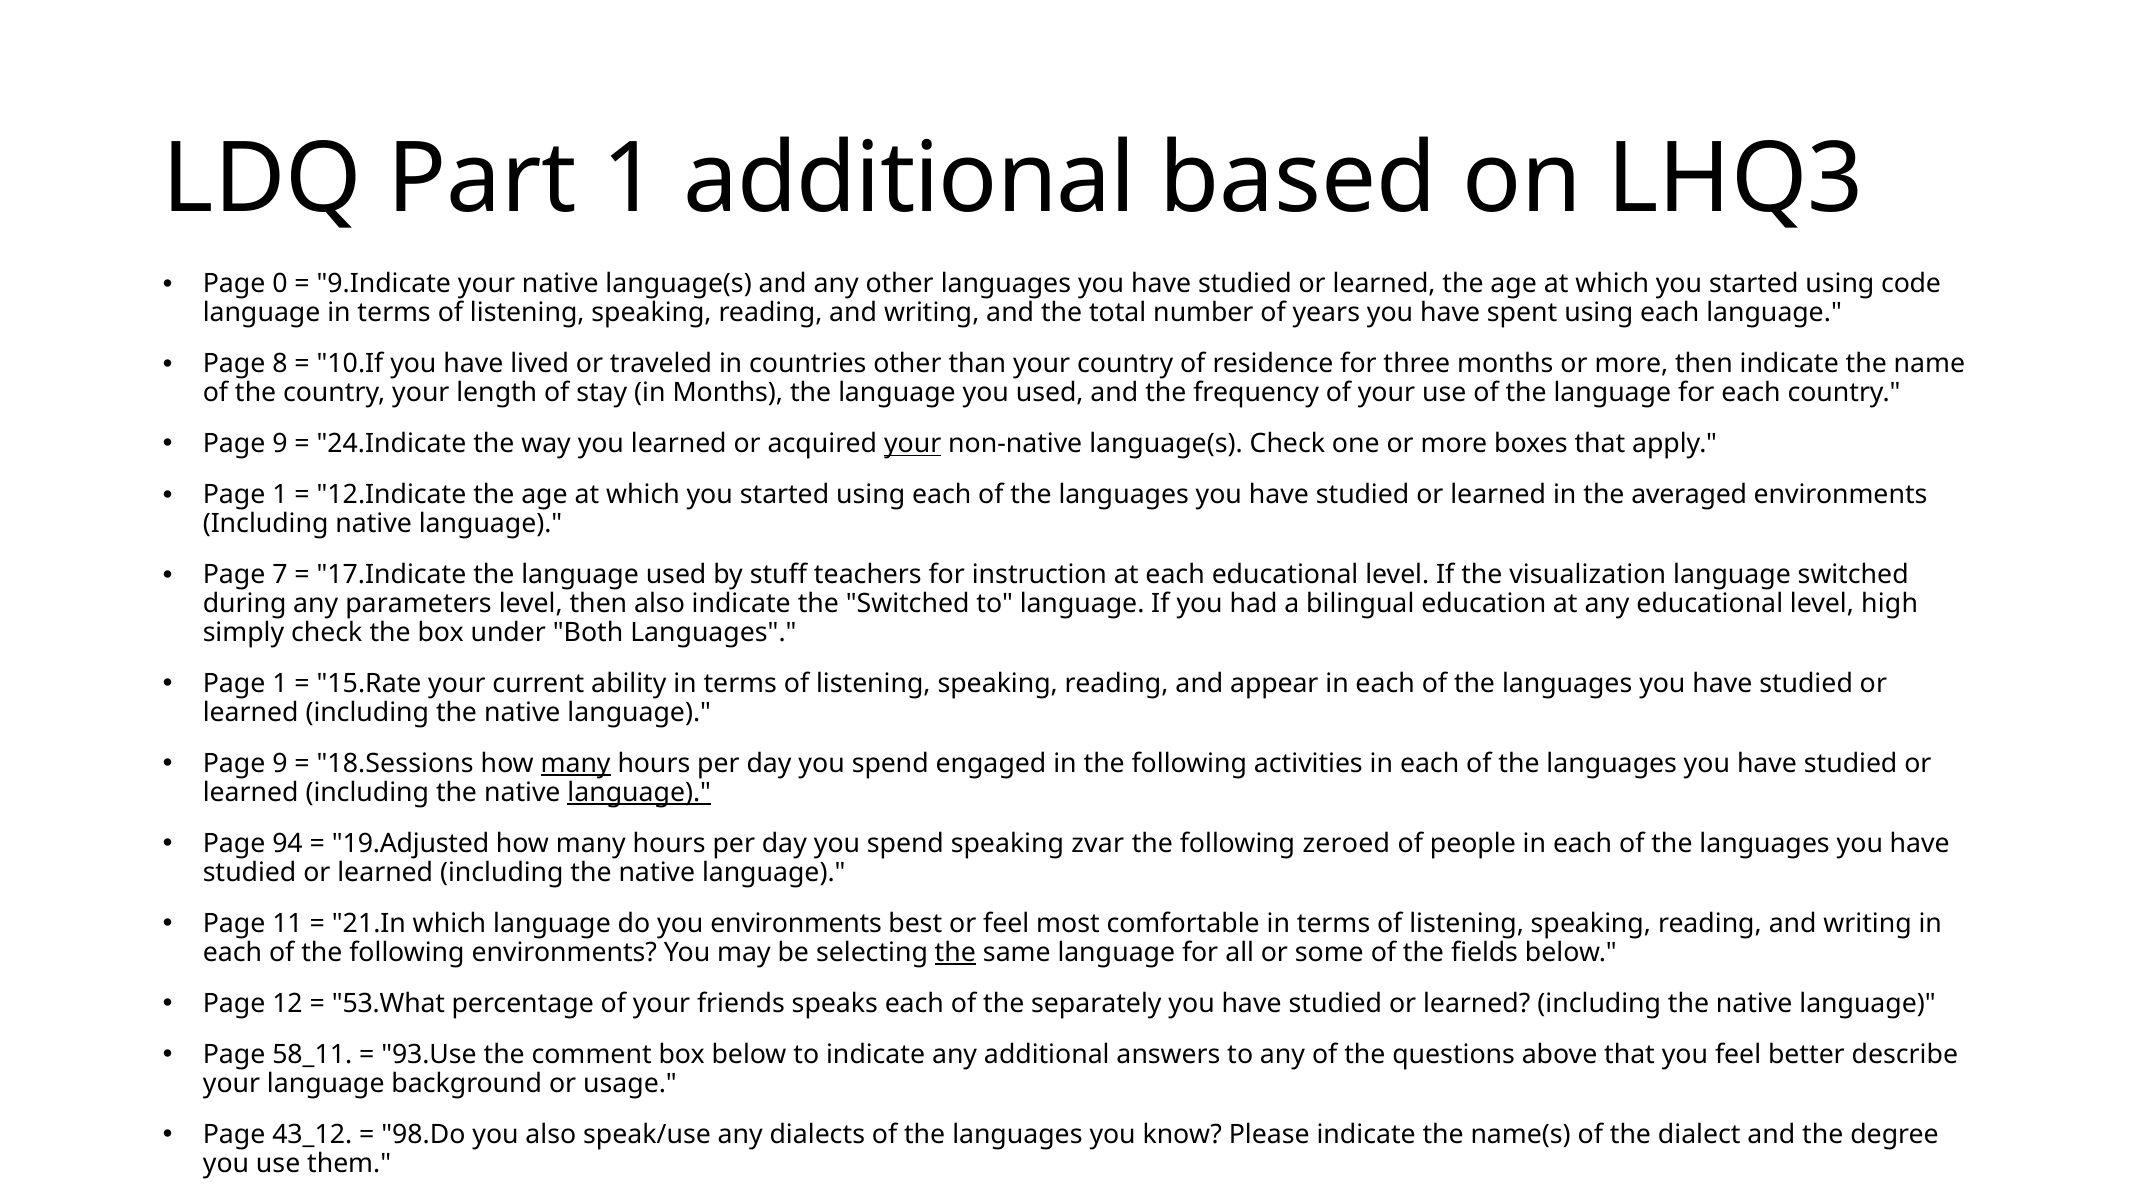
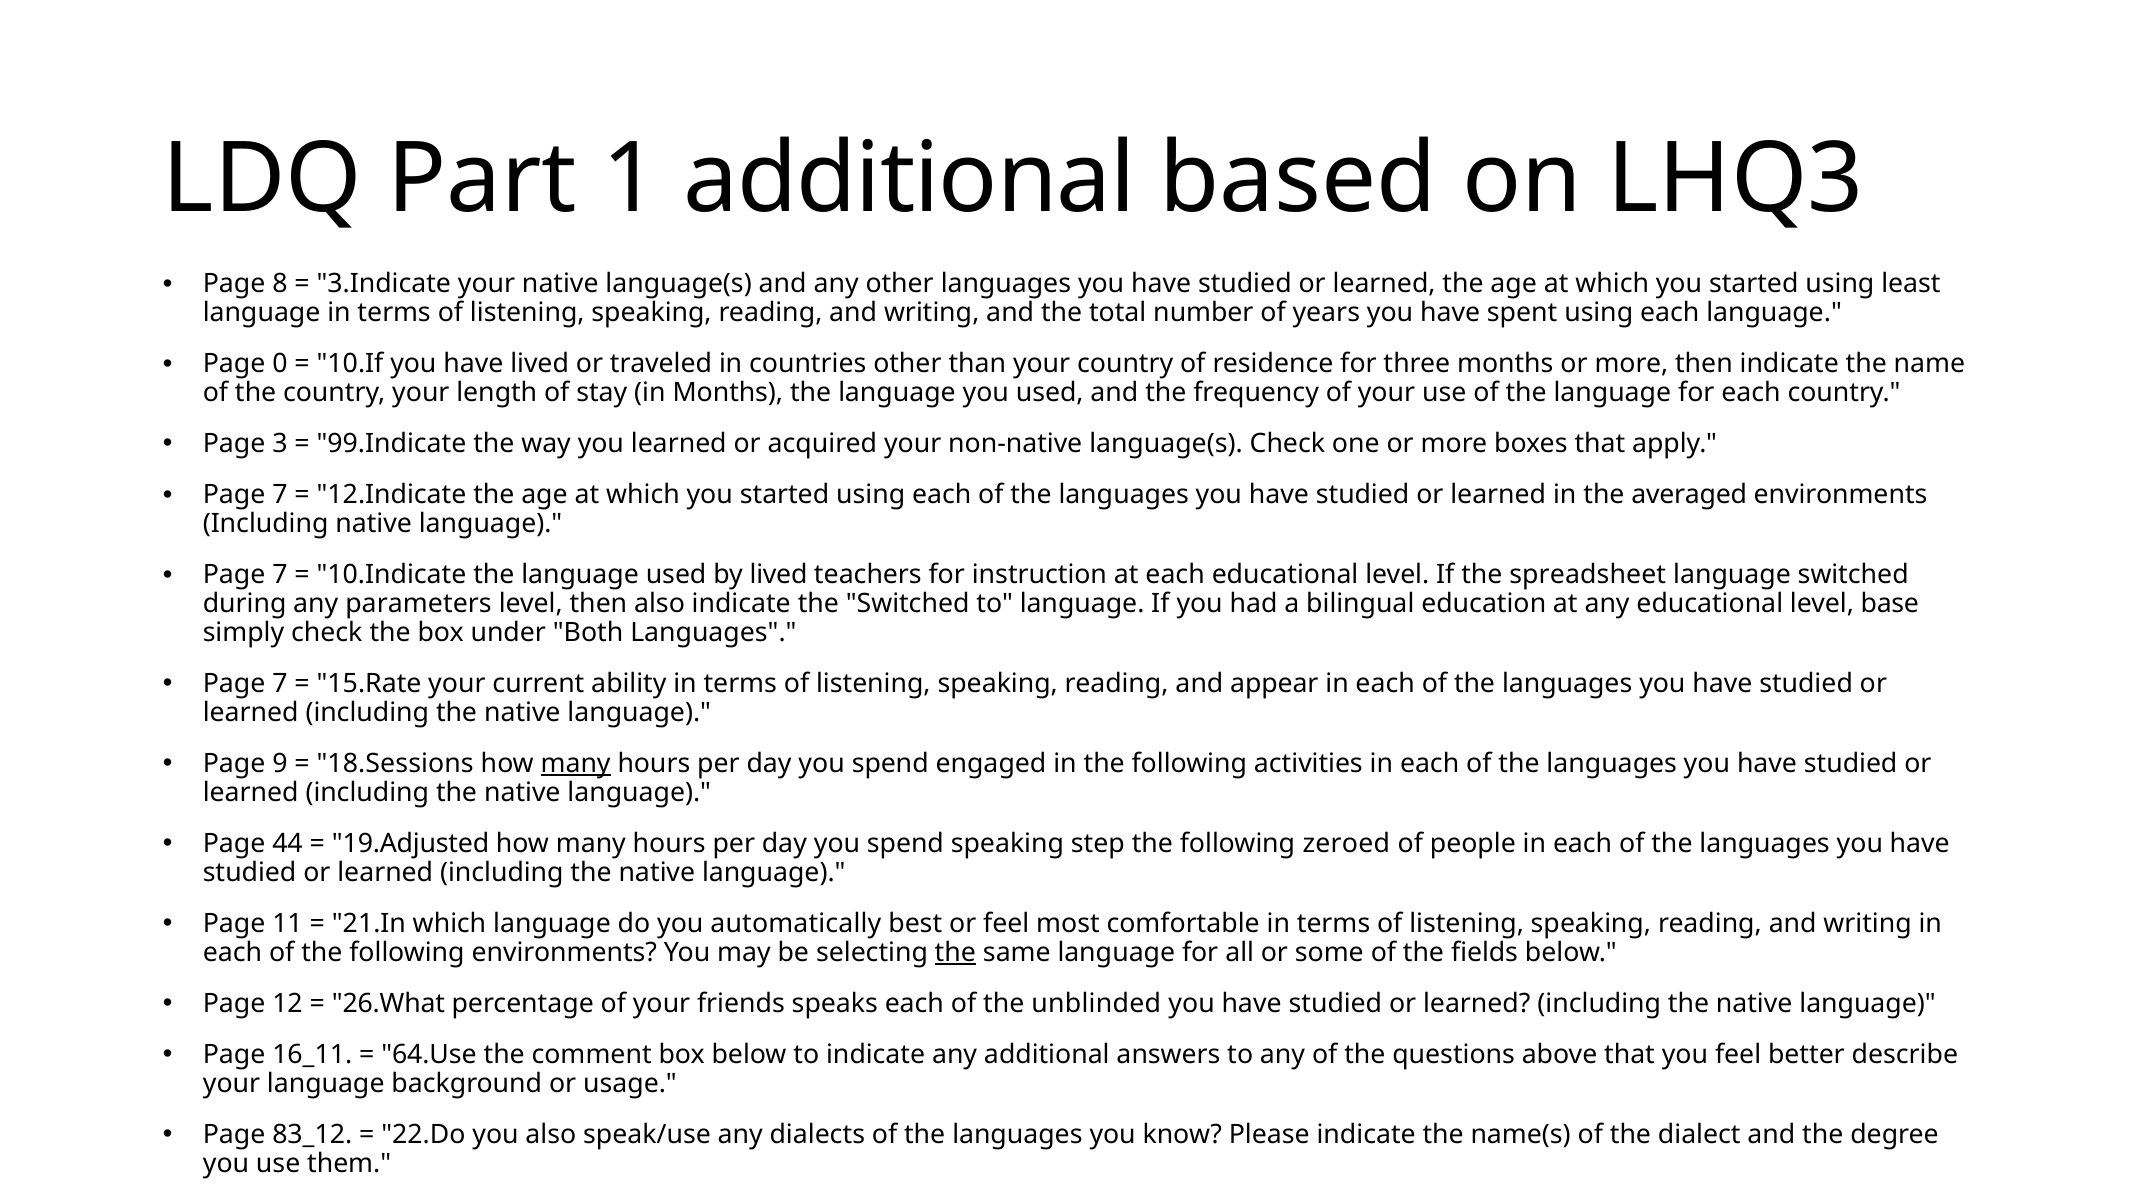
0: 0 -> 8 (280, 284)
9.Indicate: 9.Indicate -> 3.Indicate (384, 284)
code: code -> least (1911, 284)
8: 8 -> 0 (280, 364)
9: 9 -> 3 (280, 444)
24.Indicate: 24.Indicate -> 99.Indicate (391, 444)
your underline: present -> none (913, 444)
1: 1 -> 7 (280, 495)
17.Indicate: 17.Indicate -> 10.Indicate (391, 575)
by stuff: stuff -> lived (779, 575)
visualization: visualization -> spreadsheet (1588, 575)
high: high -> base (1890, 604)
1: 1 -> 7 (280, 684)
language underline: present -> none (639, 792)
94: 94 -> 44 (288, 843)
zvar: zvar -> step (1098, 843)
you environments: environments -> automatically (796, 923)
53.What: 53.What -> 26.What (388, 1003)
separately: separately -> unblinded (1096, 1003)
58_11: 58_11 -> 16_11 (312, 1054)
93.Use: 93.Use -> 64.Use (429, 1054)
43_12: 43_12 -> 83_12 (312, 1134)
98.Do: 98.Do -> 22.Do (423, 1134)
